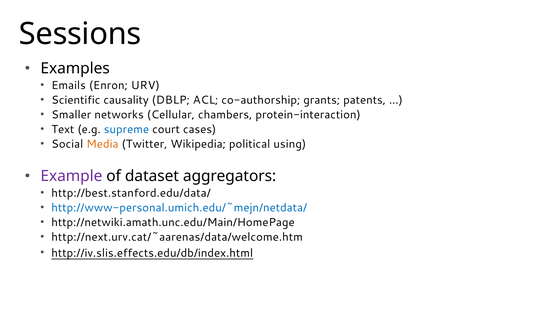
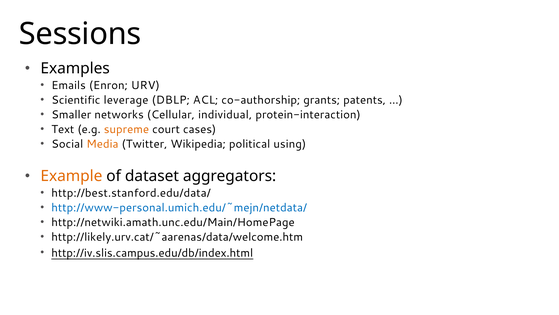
causality: causality -> leverage (126, 100)
chambers: chambers -> individual (225, 114)
supreme colour: blue -> orange (126, 129)
Example colour: purple -> orange (71, 176)
http://next.urv.cat/~aarenas/data/welcome.htm: http://next.urv.cat/~aarenas/data/welcome.htm -> http://likely.urv.cat/~aarenas/data/welcome.htm (177, 237)
http://iv.slis.effects.edu/db/index.html: http://iv.slis.effects.edu/db/index.html -> http://iv.slis.campus.edu/db/index.html (152, 253)
